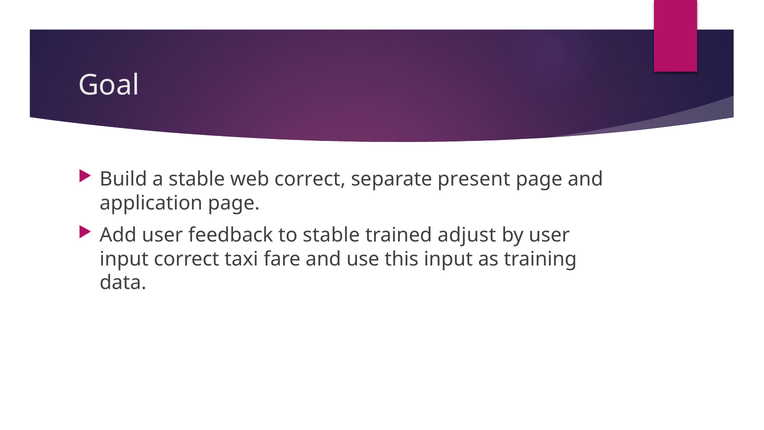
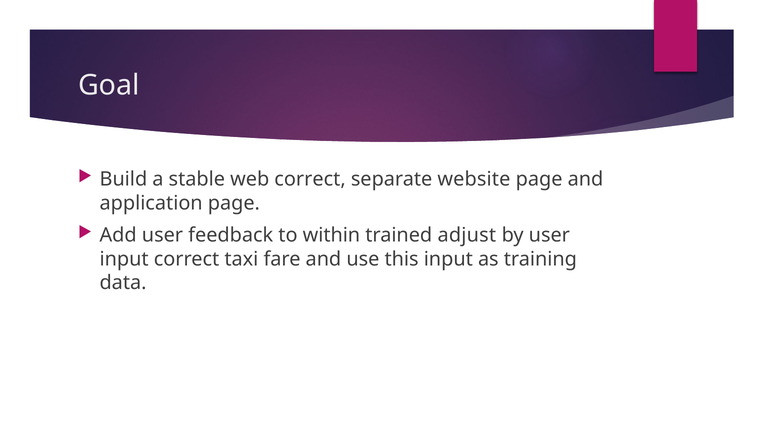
present: present -> website (474, 179)
to stable: stable -> within (331, 235)
